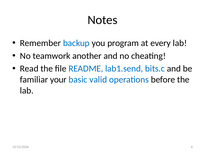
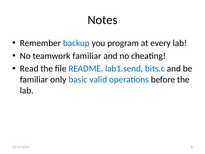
teamwork another: another -> familiar (87, 56)
your: your -> only (58, 79)
